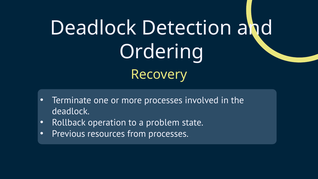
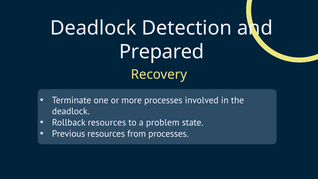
Ordering: Ordering -> Prepared (162, 52)
Rollback operation: operation -> resources (107, 122)
